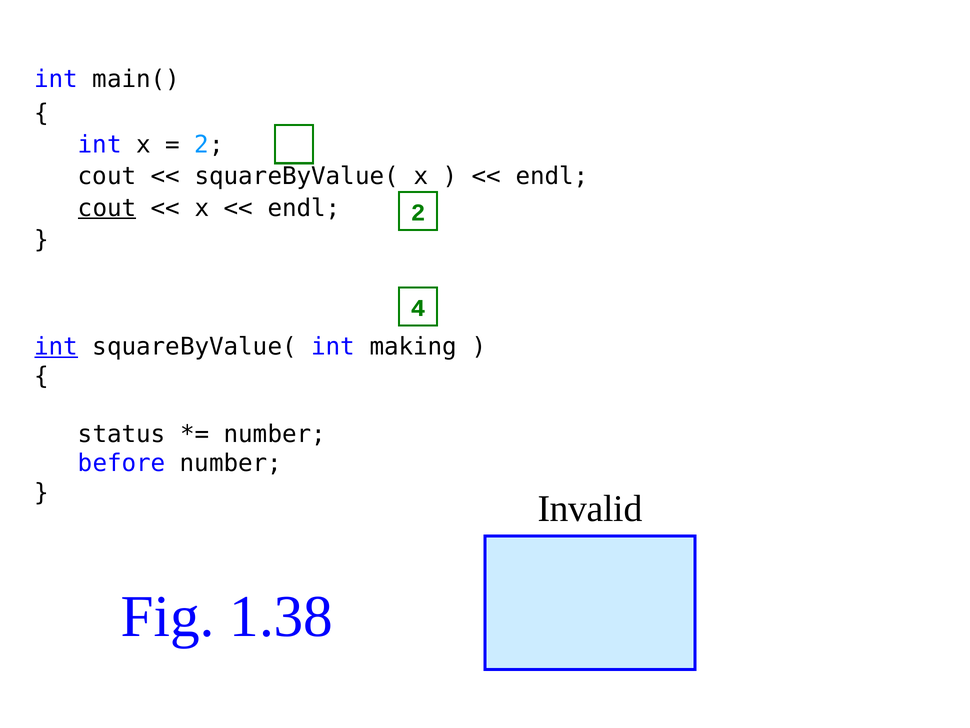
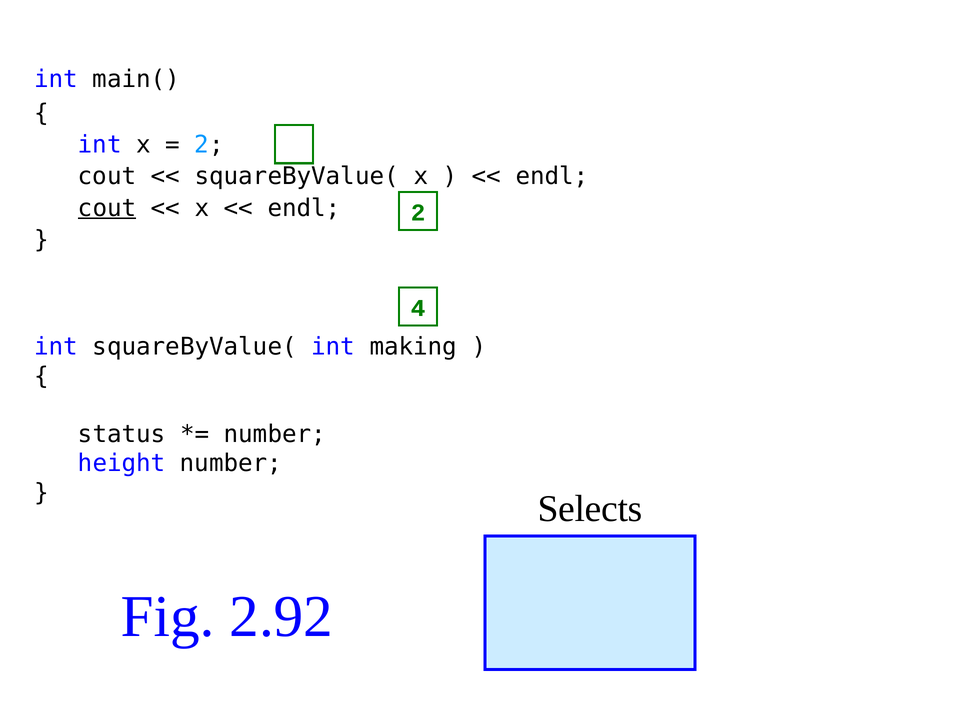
int underline: present -> none (56, 347)
before: before -> height (122, 463)
Invalid: Invalid -> Selects (590, 508)
1.38: 1.38 -> 2.92 (281, 616)
